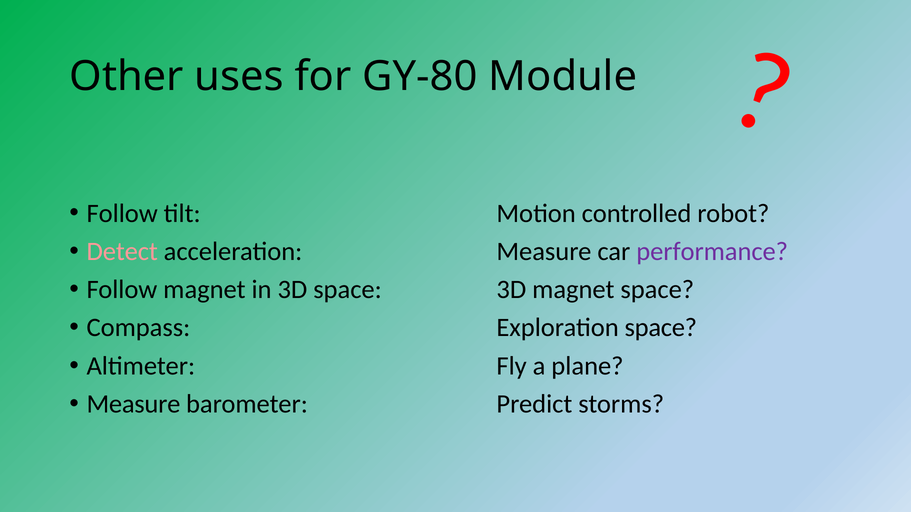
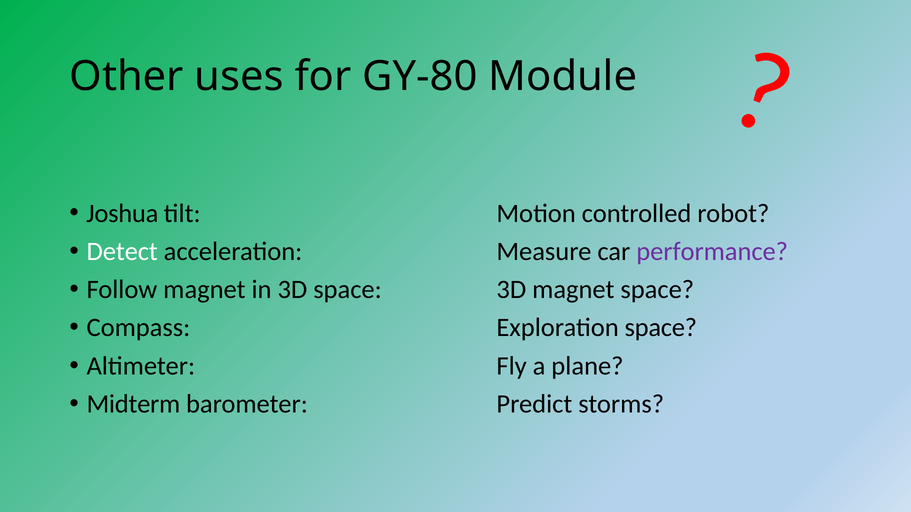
Follow: Follow -> Joshua (122, 213)
Detect colour: pink -> white (122, 252)
Measure: Measure -> Midterm (133, 404)
